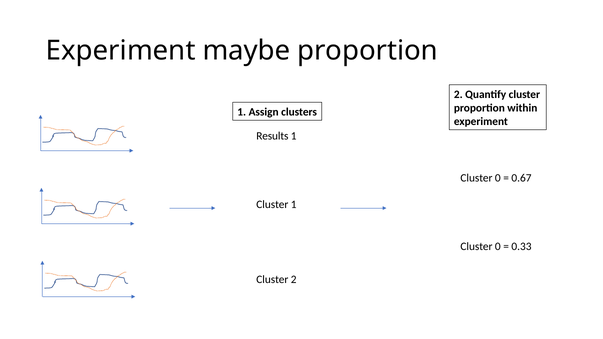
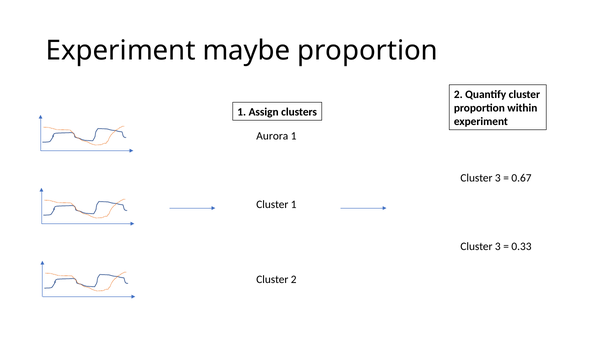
Results: Results -> Aurora (272, 136)
0: 0 -> 3 (498, 178)
0: 0 -> 3 (498, 246)
